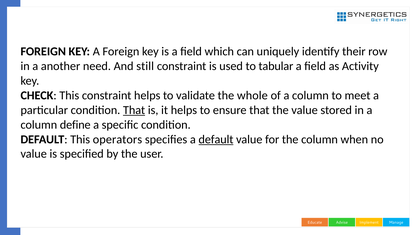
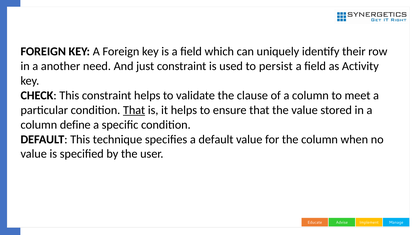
still: still -> just (145, 66)
tabular: tabular -> persist (276, 66)
whole: whole -> clause (252, 95)
operators: operators -> technique (118, 139)
default underline: present -> none (216, 139)
